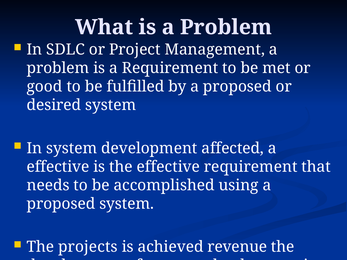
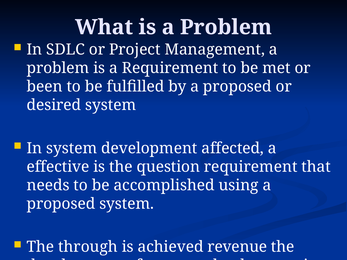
good: good -> been (45, 87)
the effective: effective -> question (168, 167)
projects: projects -> through (88, 247)
